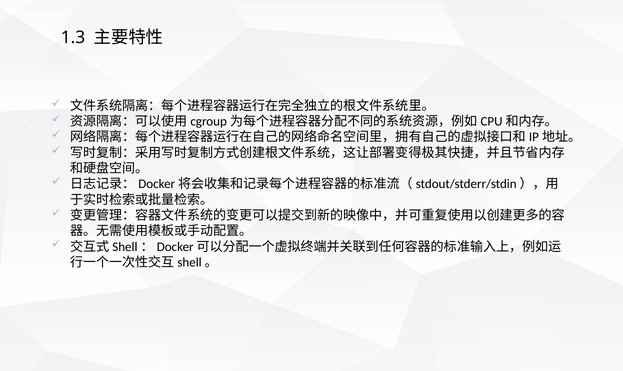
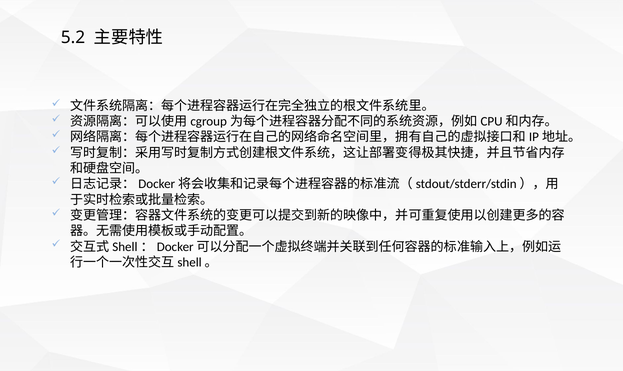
1.3: 1.3 -> 5.2 (73, 38)
